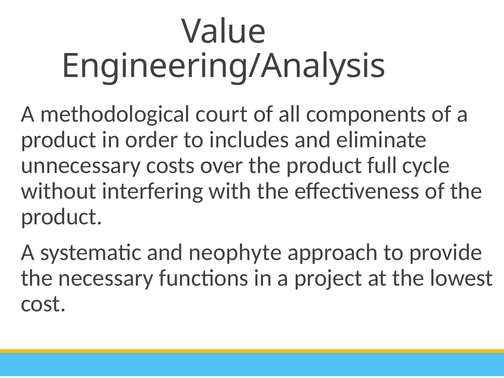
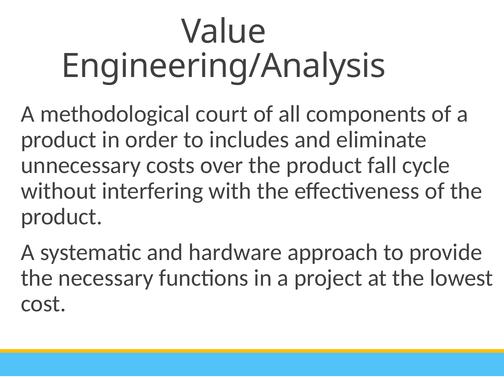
full: full -> fall (382, 165)
neophyte: neophyte -> hardware (235, 252)
